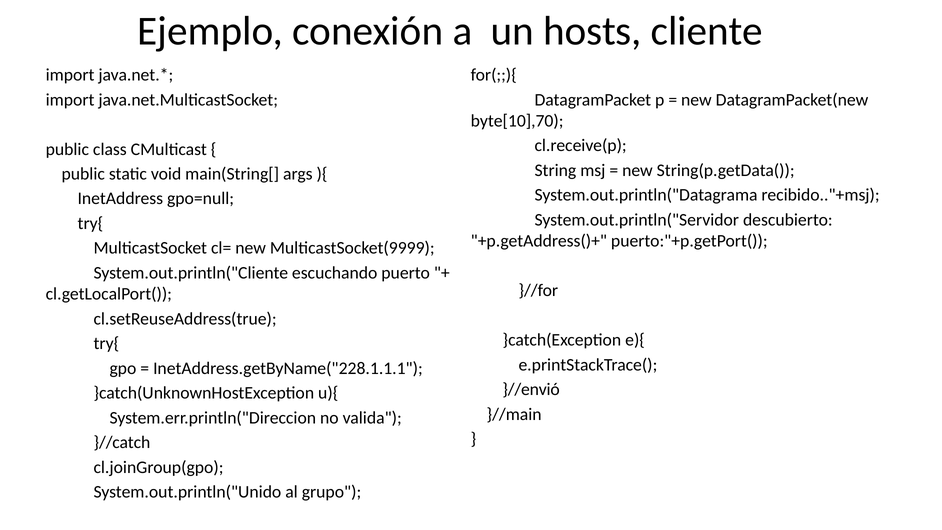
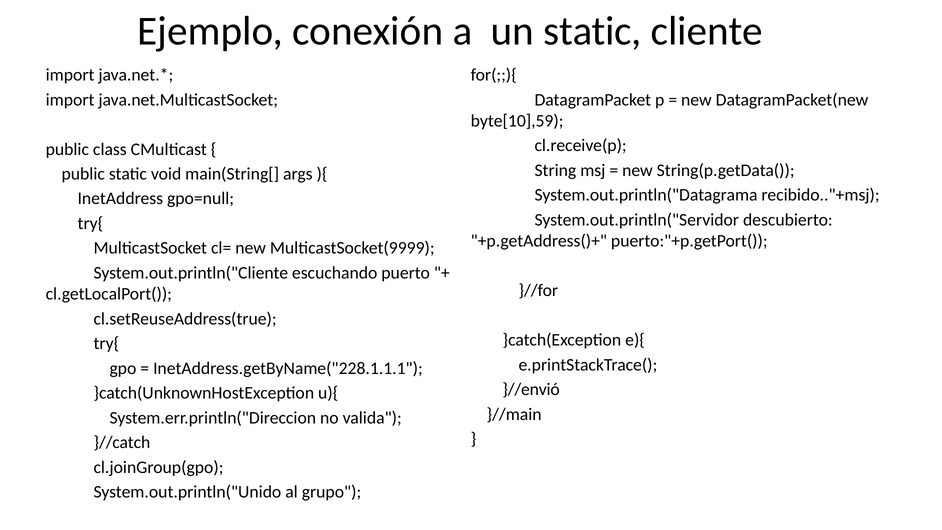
un hosts: hosts -> static (593, 31)
byte[10],70: byte[10],70 -> byte[10],59 (517, 121)
